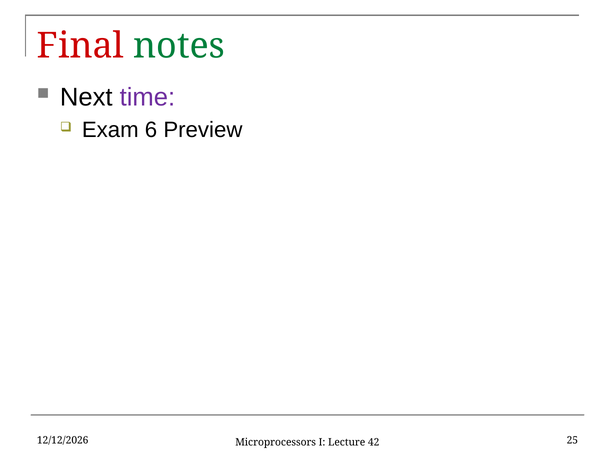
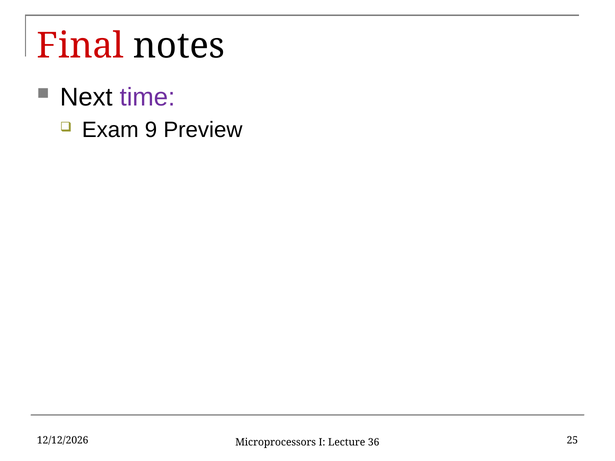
notes colour: green -> black (179, 46)
6: 6 -> 9 (151, 130)
42: 42 -> 36 (374, 442)
